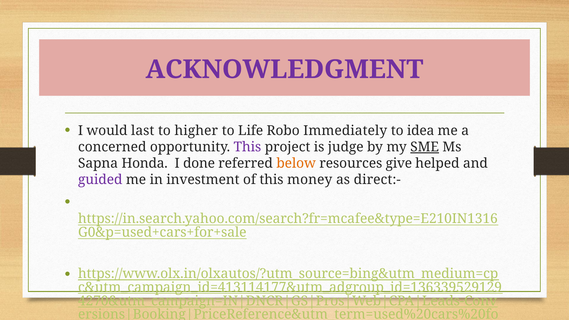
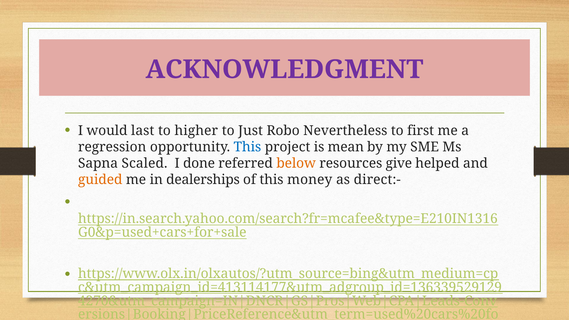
Life: Life -> Just (251, 131)
Immediately: Immediately -> Nevertheless (345, 131)
idea: idea -> first (421, 131)
concerned: concerned -> regression (112, 147)
This colour: purple -> blue (247, 147)
judge: judge -> mean (346, 147)
SME underline: present -> none (425, 147)
Honda: Honda -> Scaled (144, 163)
guided colour: purple -> orange (100, 180)
investment: investment -> dealerships (203, 180)
